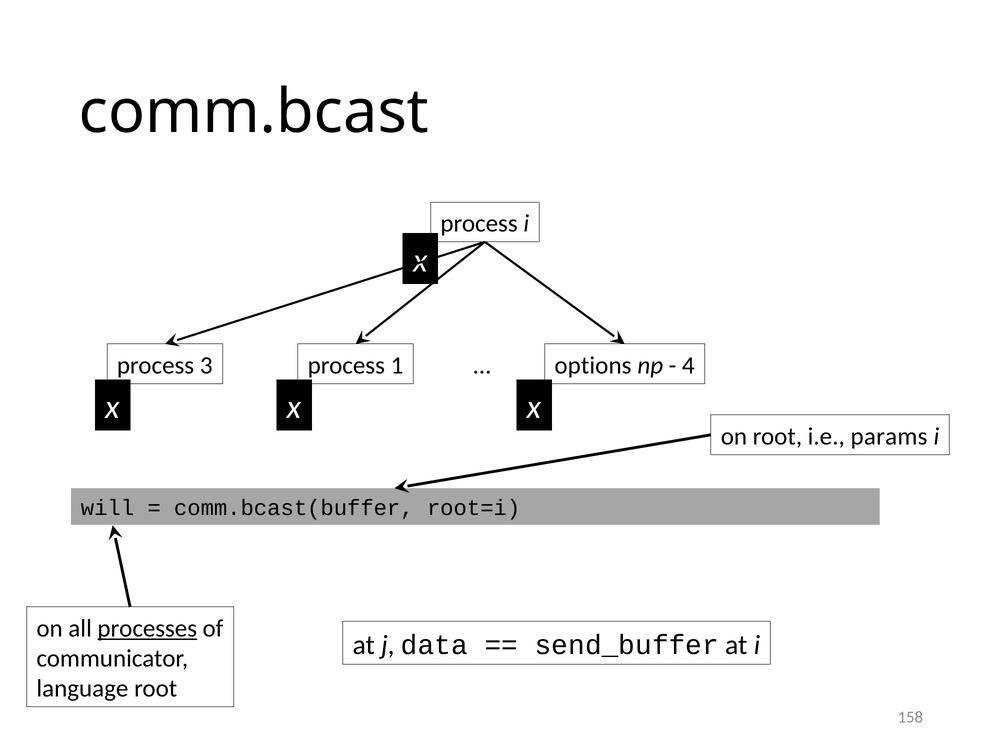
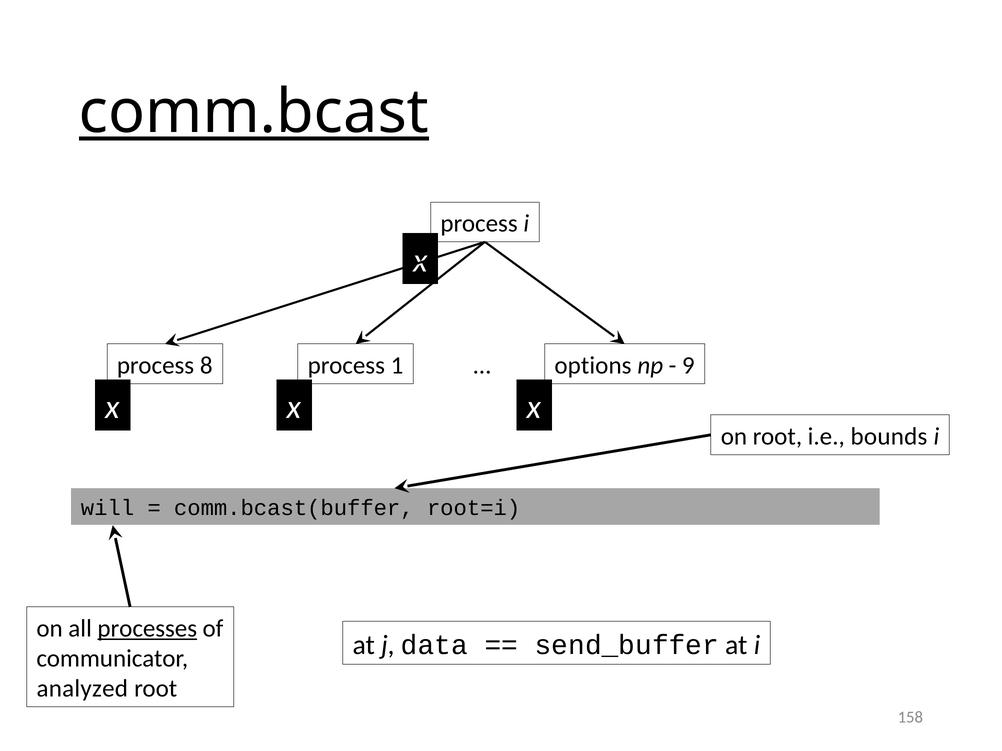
comm.bcast underline: none -> present (254, 112)
3: 3 -> 8 (206, 366)
4: 4 -> 9 (688, 366)
params: params -> bounds (889, 437)
language: language -> analyzed (82, 689)
